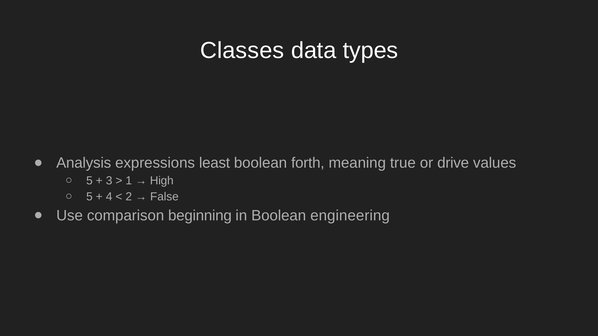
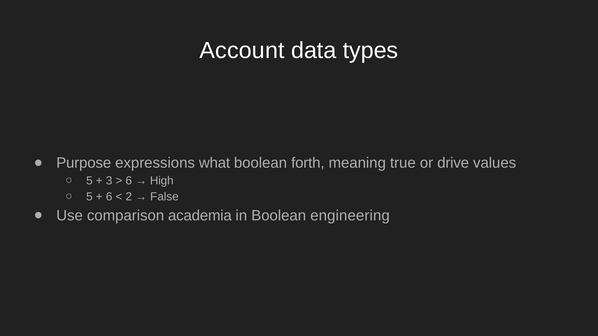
Classes: Classes -> Account (242, 51)
Analysis: Analysis -> Purpose (84, 163)
least: least -> what (215, 163)
1: 1 -> 6 (129, 181)
4: 4 -> 6 (109, 197)
beginning: beginning -> academia (200, 216)
